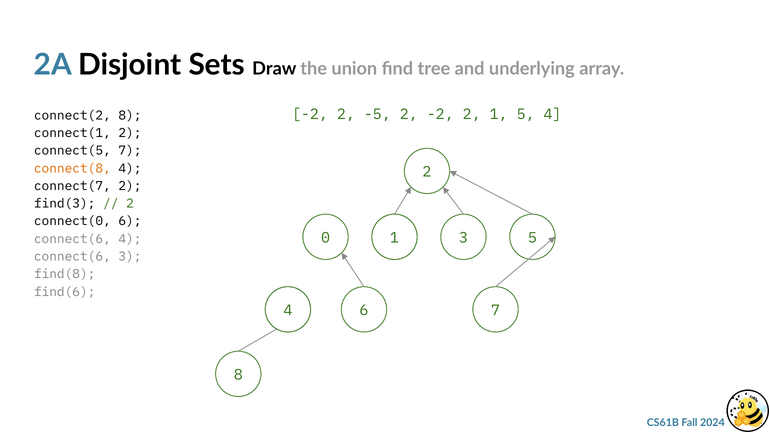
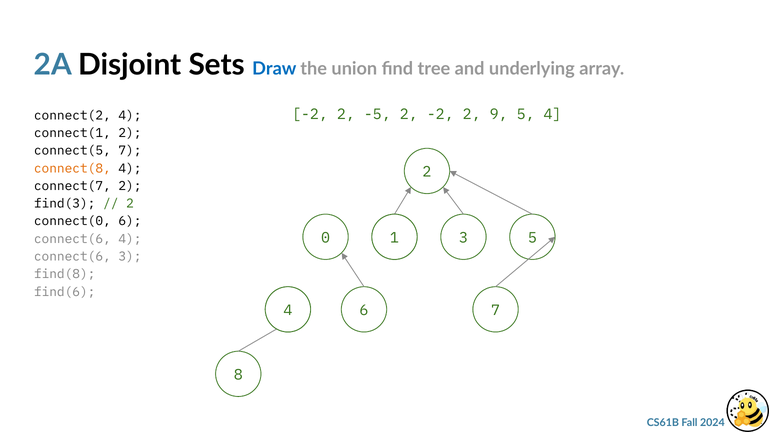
Draw colour: black -> blue (274, 69)
-2 2 1: 1 -> 9 (499, 115)
connect(2 8: 8 -> 4 (130, 115)
